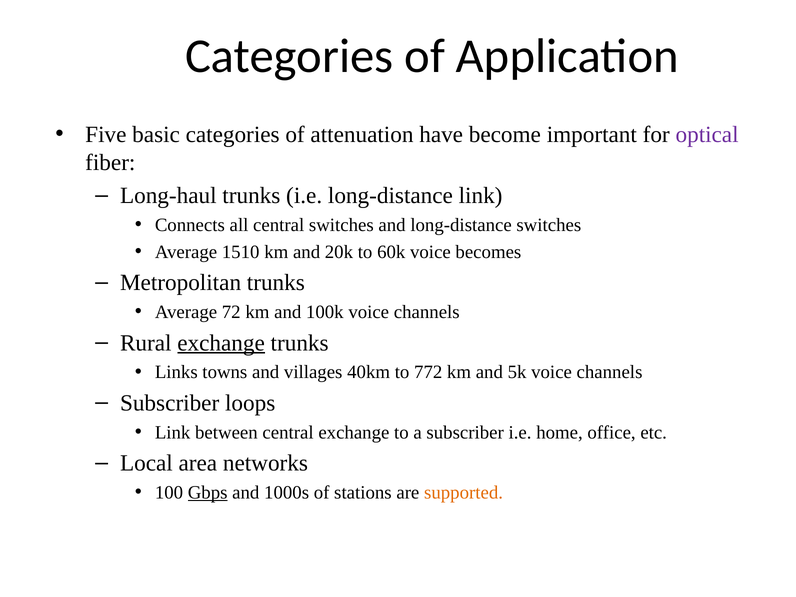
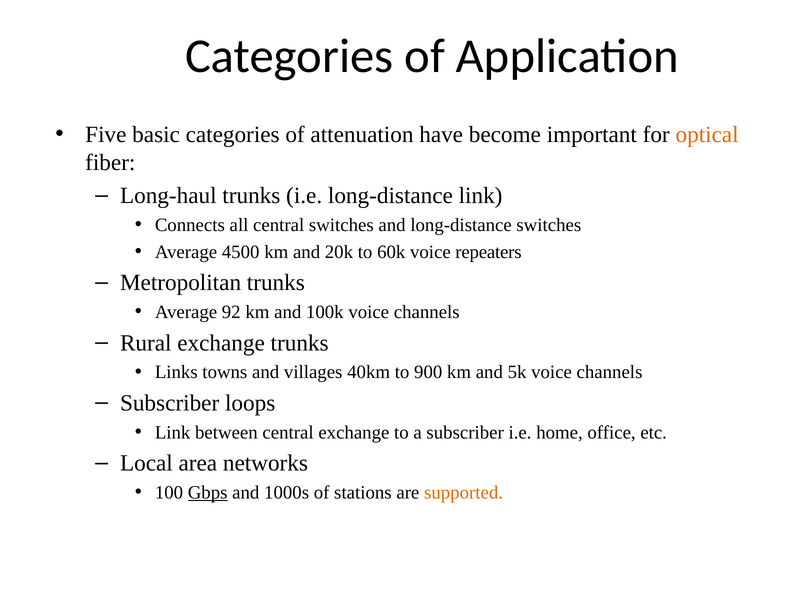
optical colour: purple -> orange (707, 135)
1510: 1510 -> 4500 (241, 252)
becomes: becomes -> repeaters (488, 252)
72: 72 -> 92 (231, 312)
exchange underline: present -> none (221, 343)
772: 772 -> 900 (428, 372)
